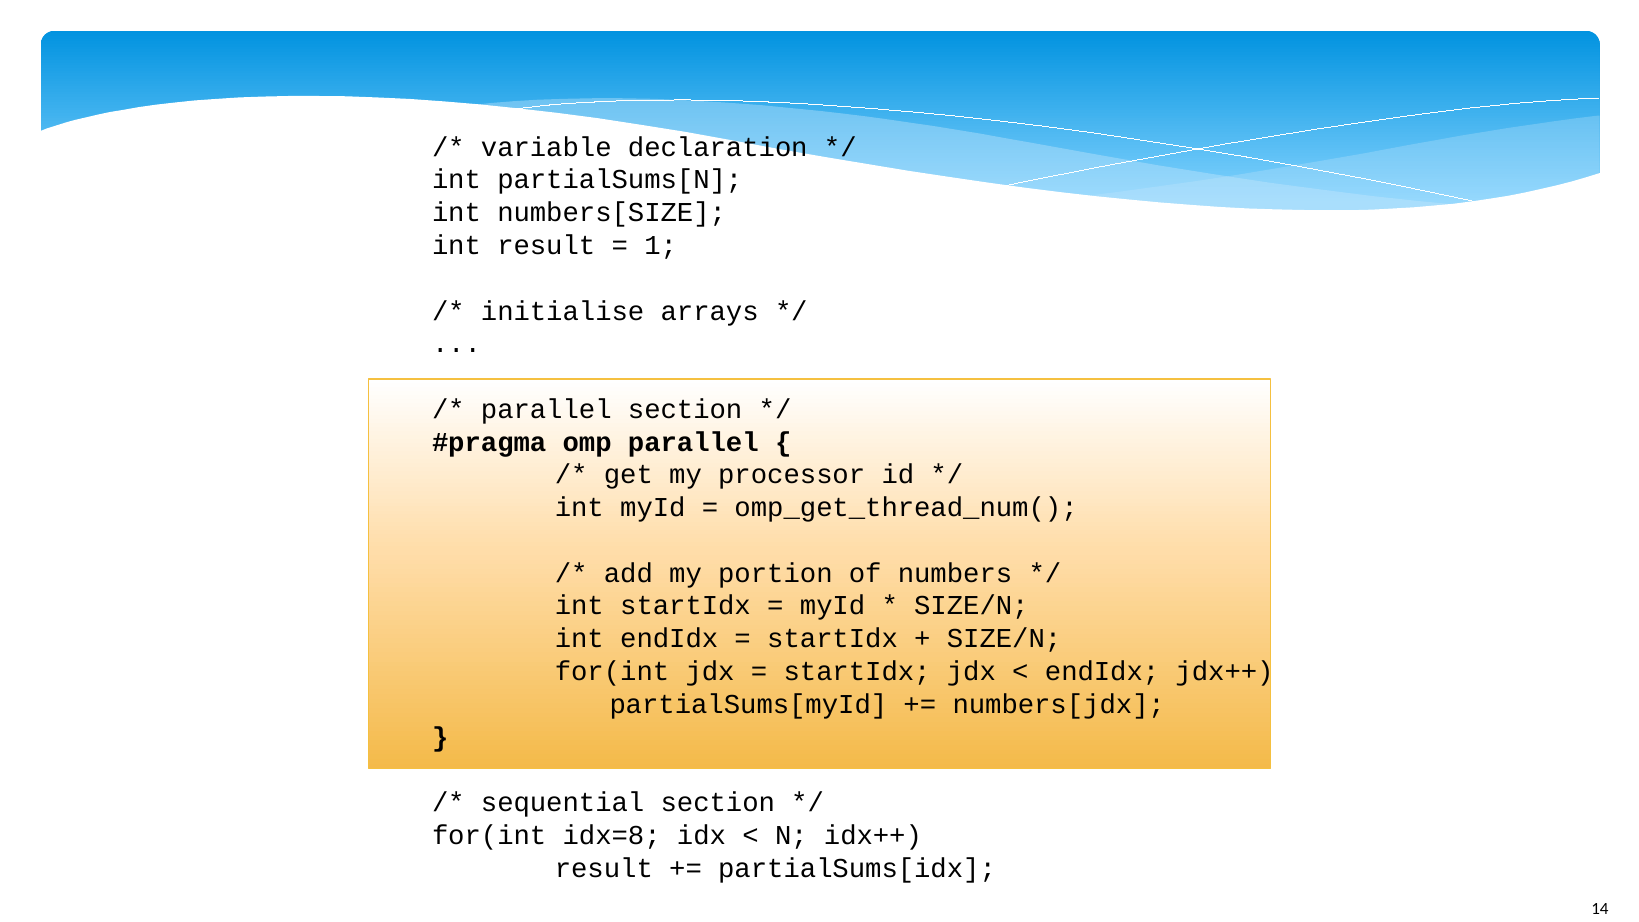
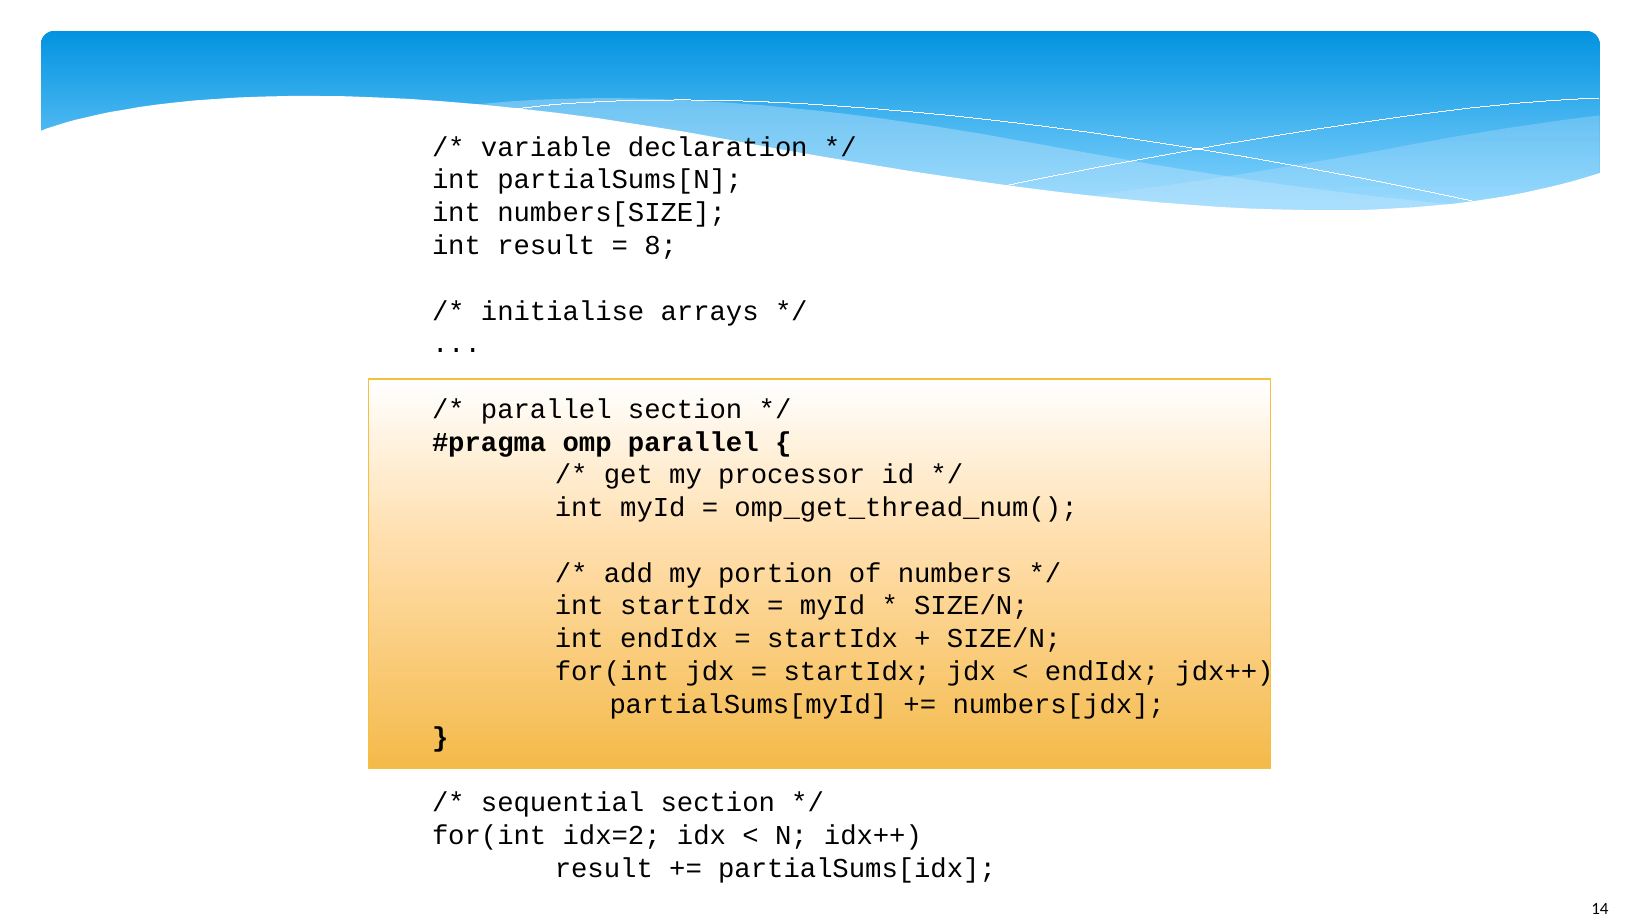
1: 1 -> 8 (661, 246)
idx=8: idx=8 -> idx=2 (612, 835)
